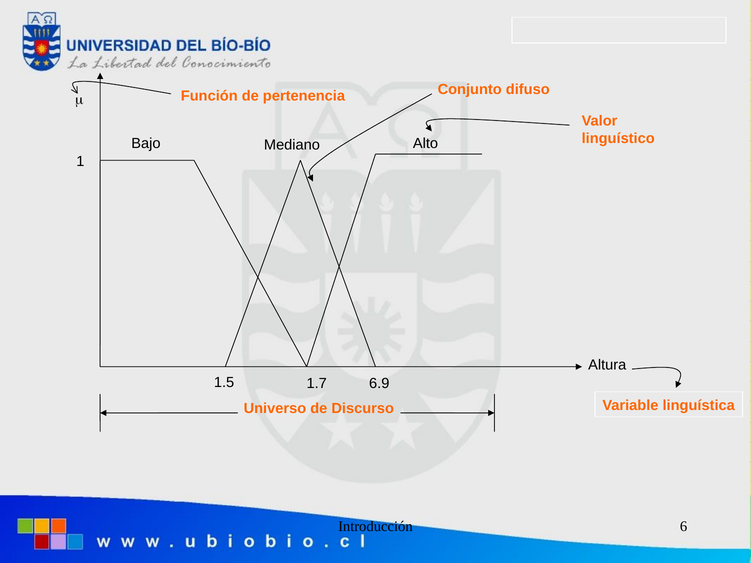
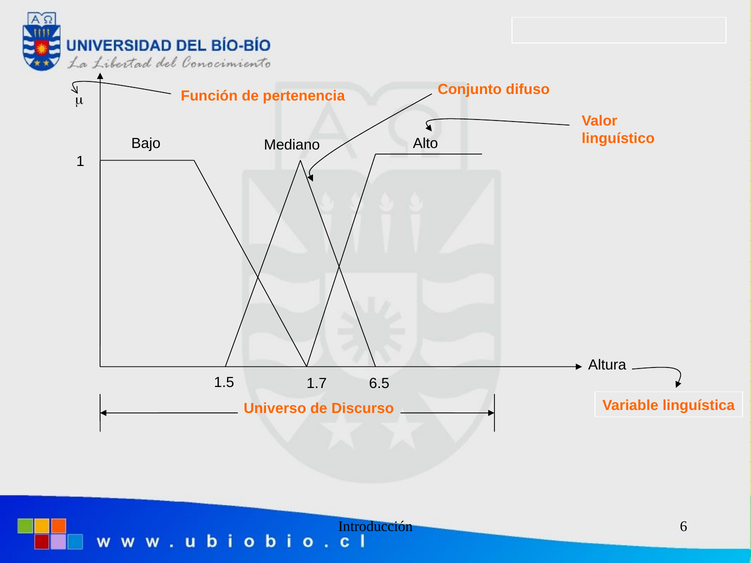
6.9: 6.9 -> 6.5 (379, 384)
